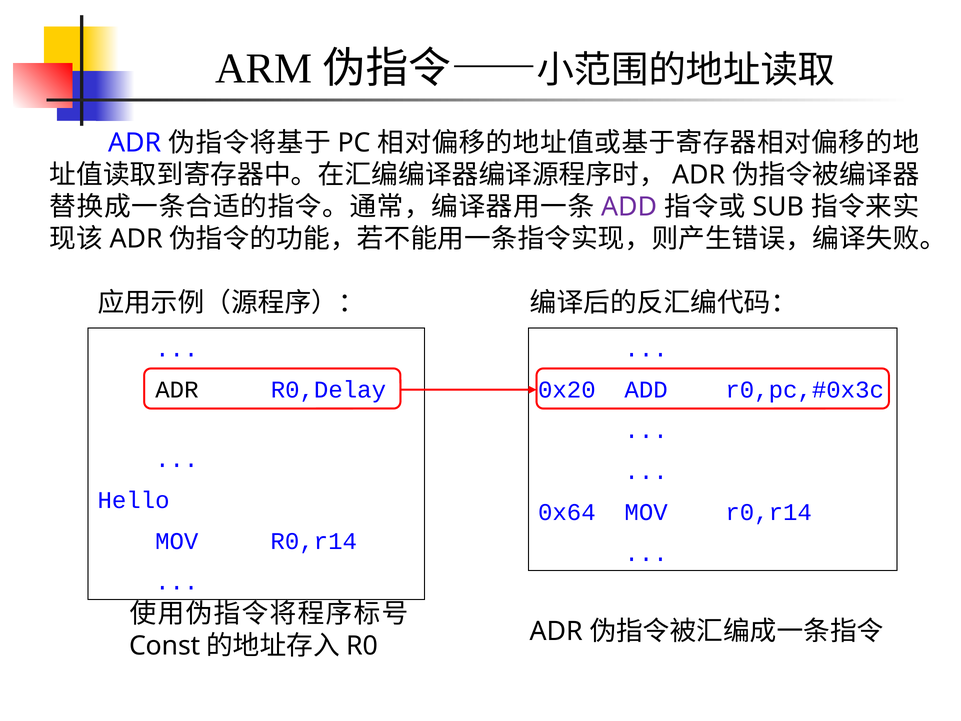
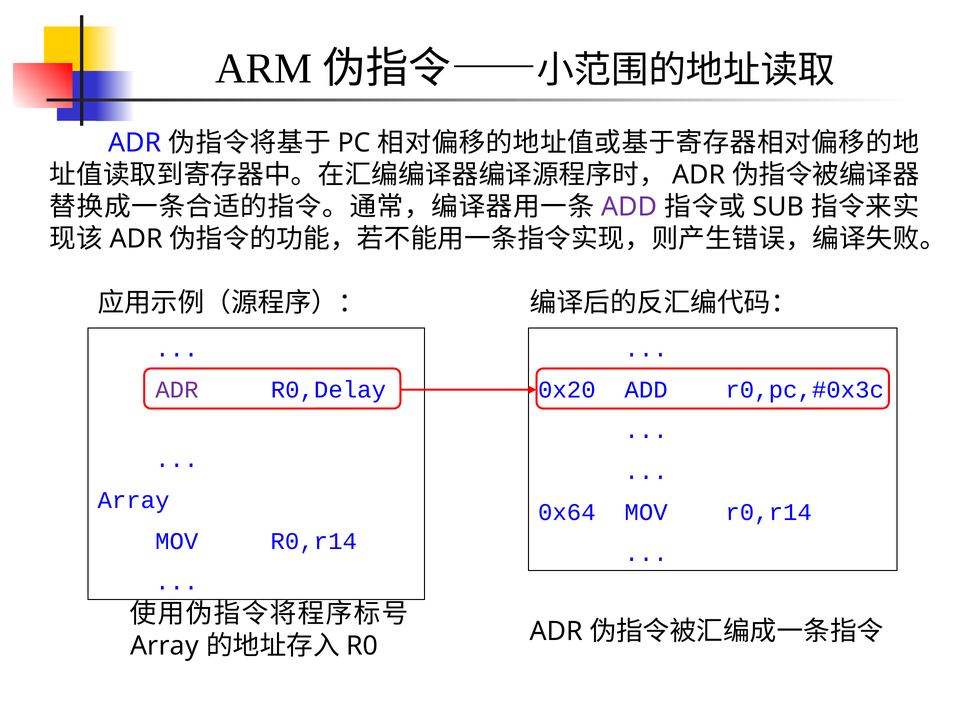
ADR colour: black -> purple (177, 389)
Hello: Hello -> Array (134, 500)
Const: Const -> Array (164, 646)
